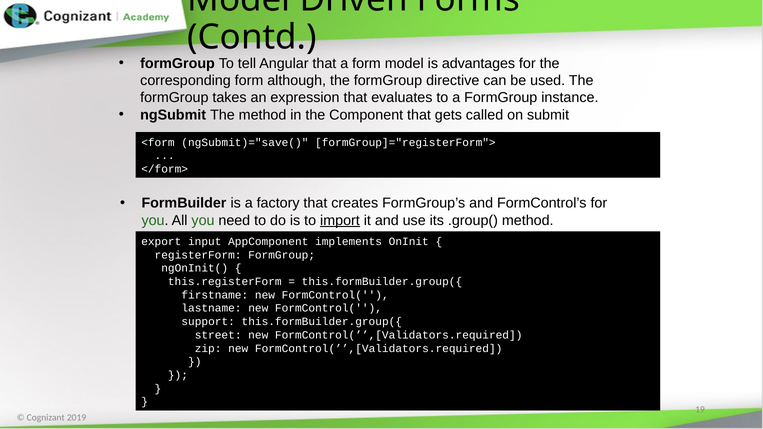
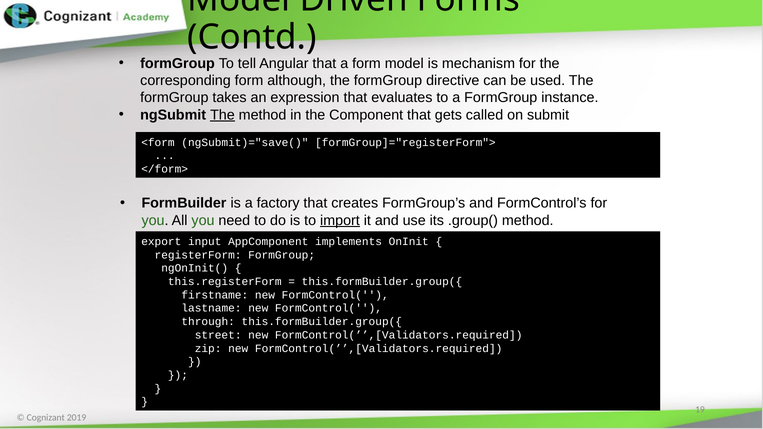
advantages: advantages -> mechanism (478, 63)
The underline: none -> present (222, 115)
support: support -> through (208, 322)
